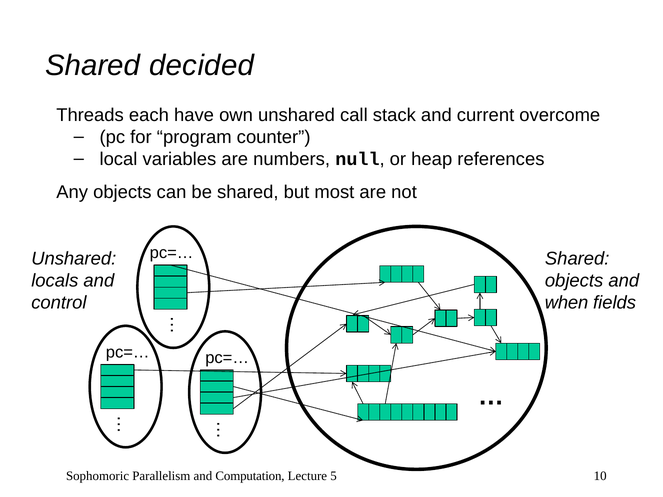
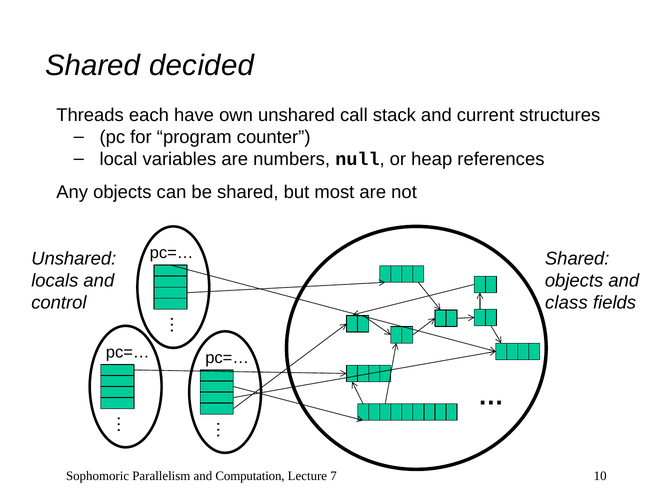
overcome: overcome -> structures (560, 115)
when: when -> class (566, 303)
5: 5 -> 7 (334, 476)
